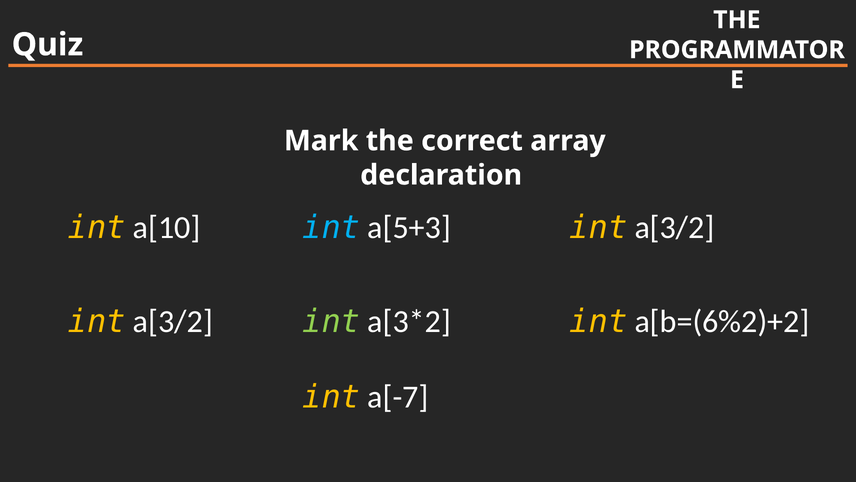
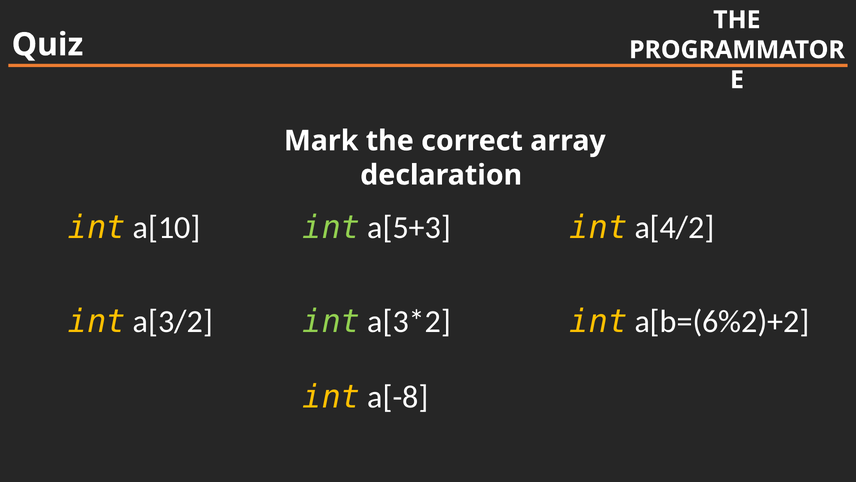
int colour: light blue -> light green (331, 228)
a[5+3 int a[3/2: a[3/2 -> a[4/2 (674, 228)
a[-7: a[-7 -> a[-8 (398, 397)
